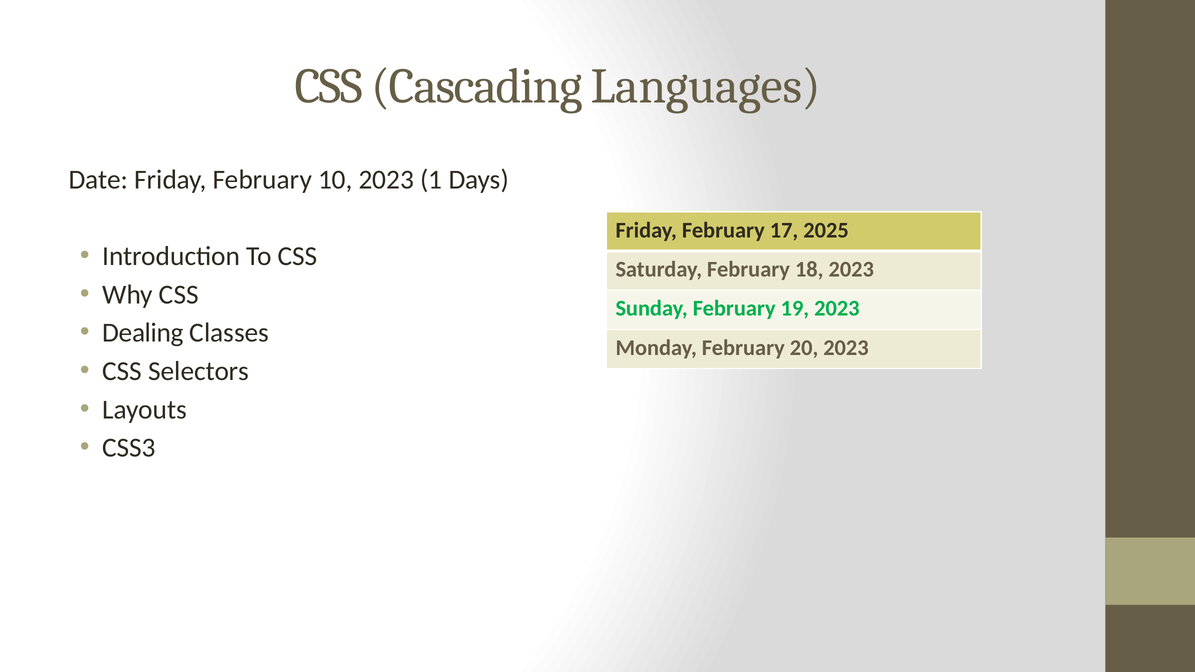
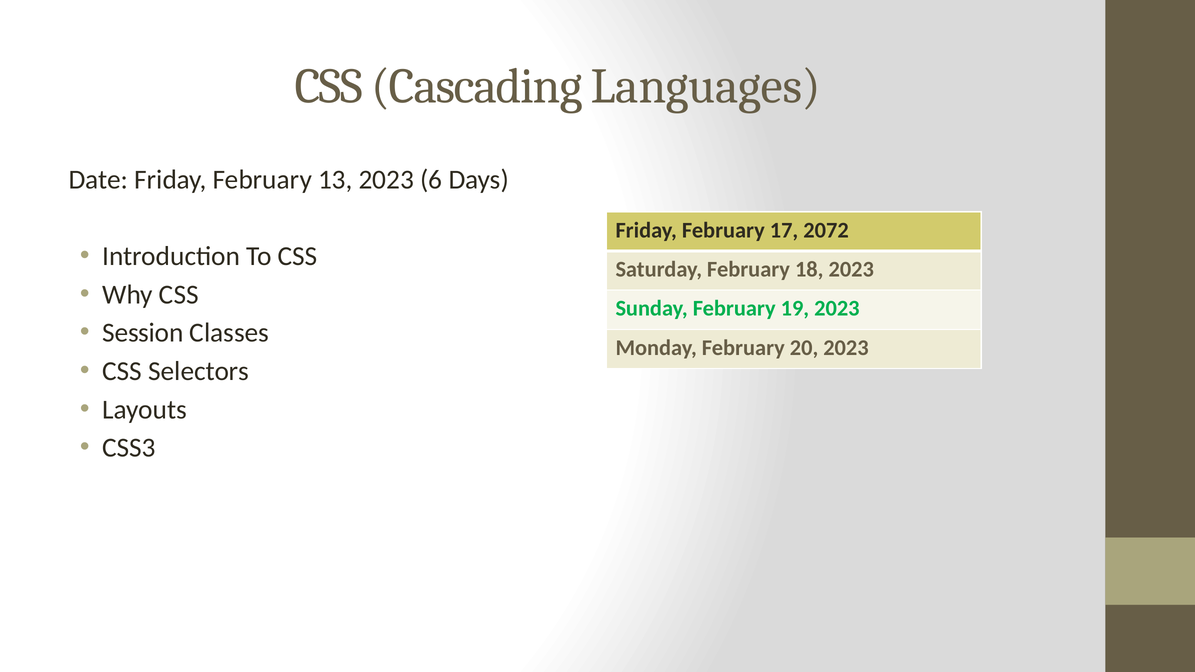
10: 10 -> 13 (335, 180)
1: 1 -> 6 (431, 180)
2025: 2025 -> 2072 (826, 230)
Dealing: Dealing -> Session (143, 333)
